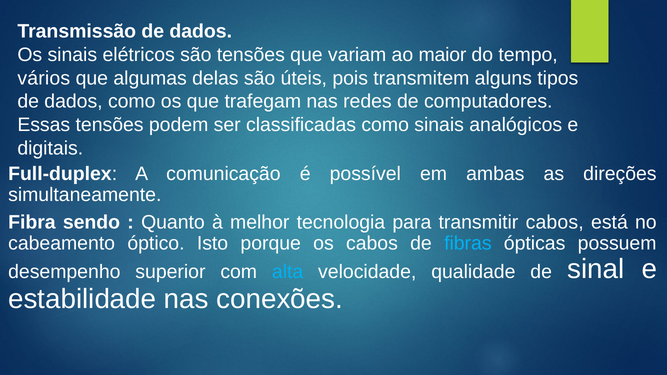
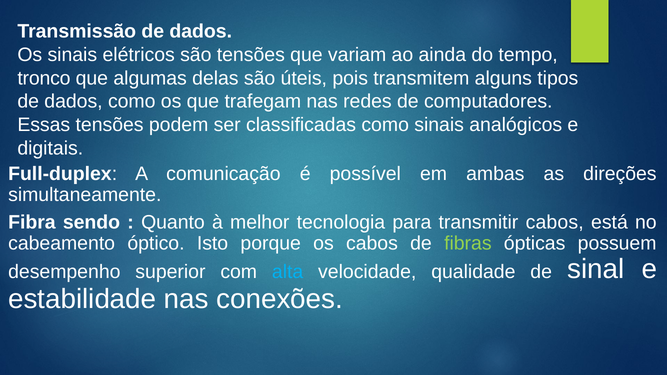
maior: maior -> ainda (442, 55)
vários: vários -> tronco (44, 78)
fibras colour: light blue -> light green (468, 244)
